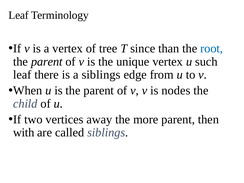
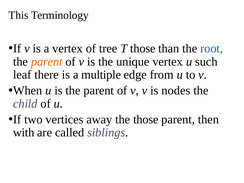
Leaf: Leaf -> This (19, 15)
T since: since -> those (143, 48)
parent colour: black -> orange (47, 62)
a siblings: siblings -> multiple (101, 75)
the more: more -> those (146, 119)
